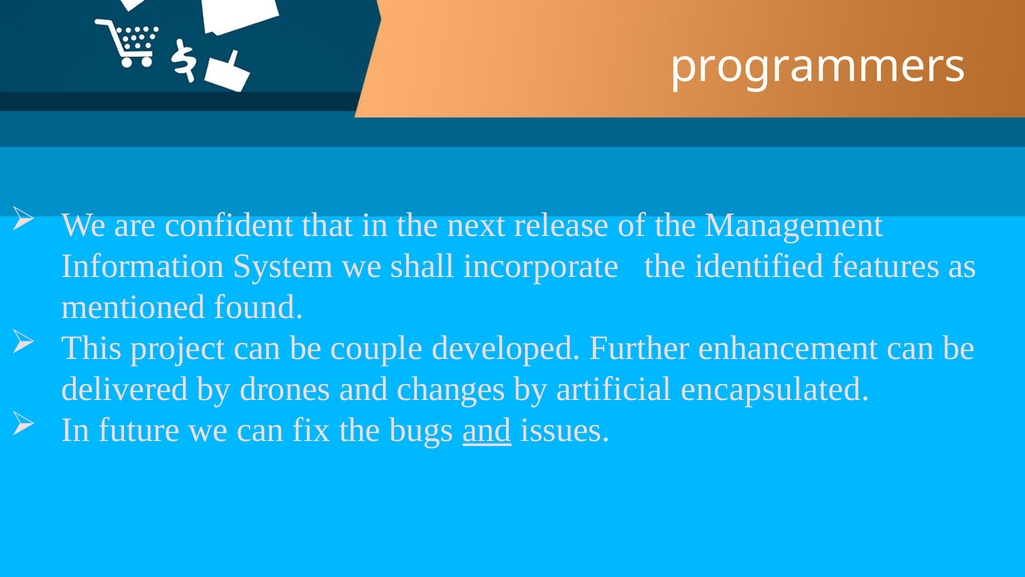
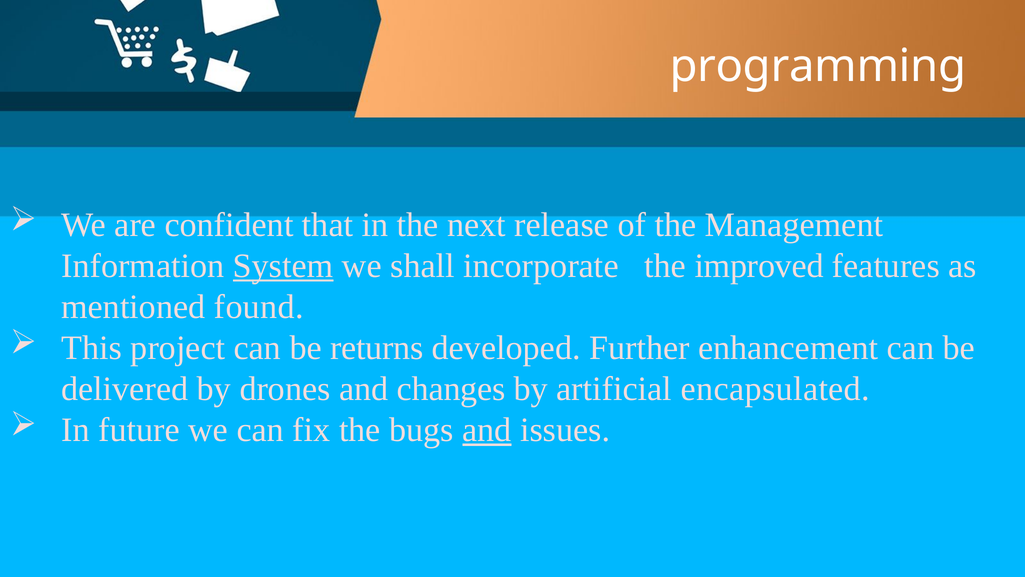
programmers: programmers -> programming (818, 66)
System underline: none -> present (283, 266)
identified: identified -> improved (759, 266)
couple: couple -> returns (377, 348)
